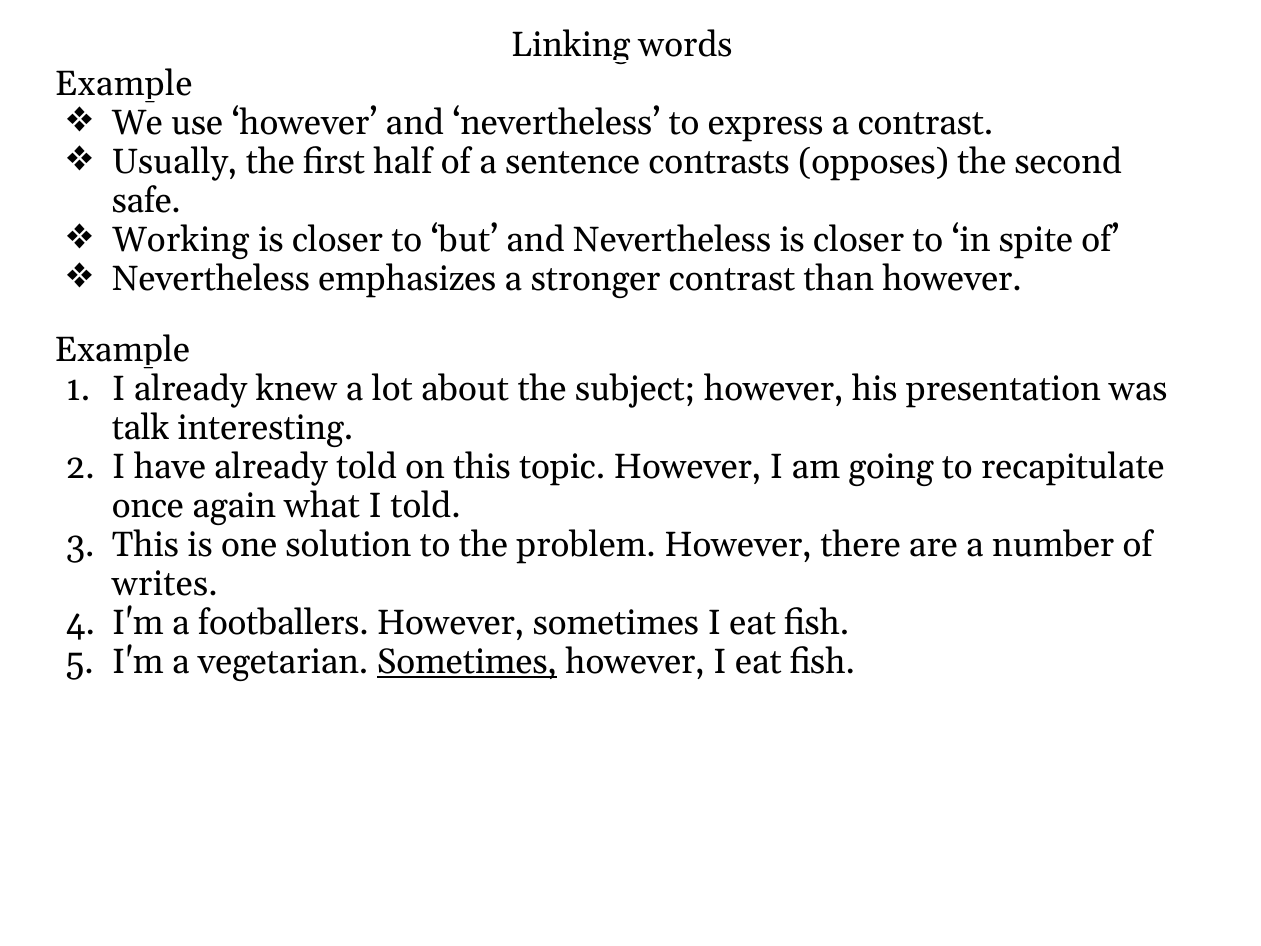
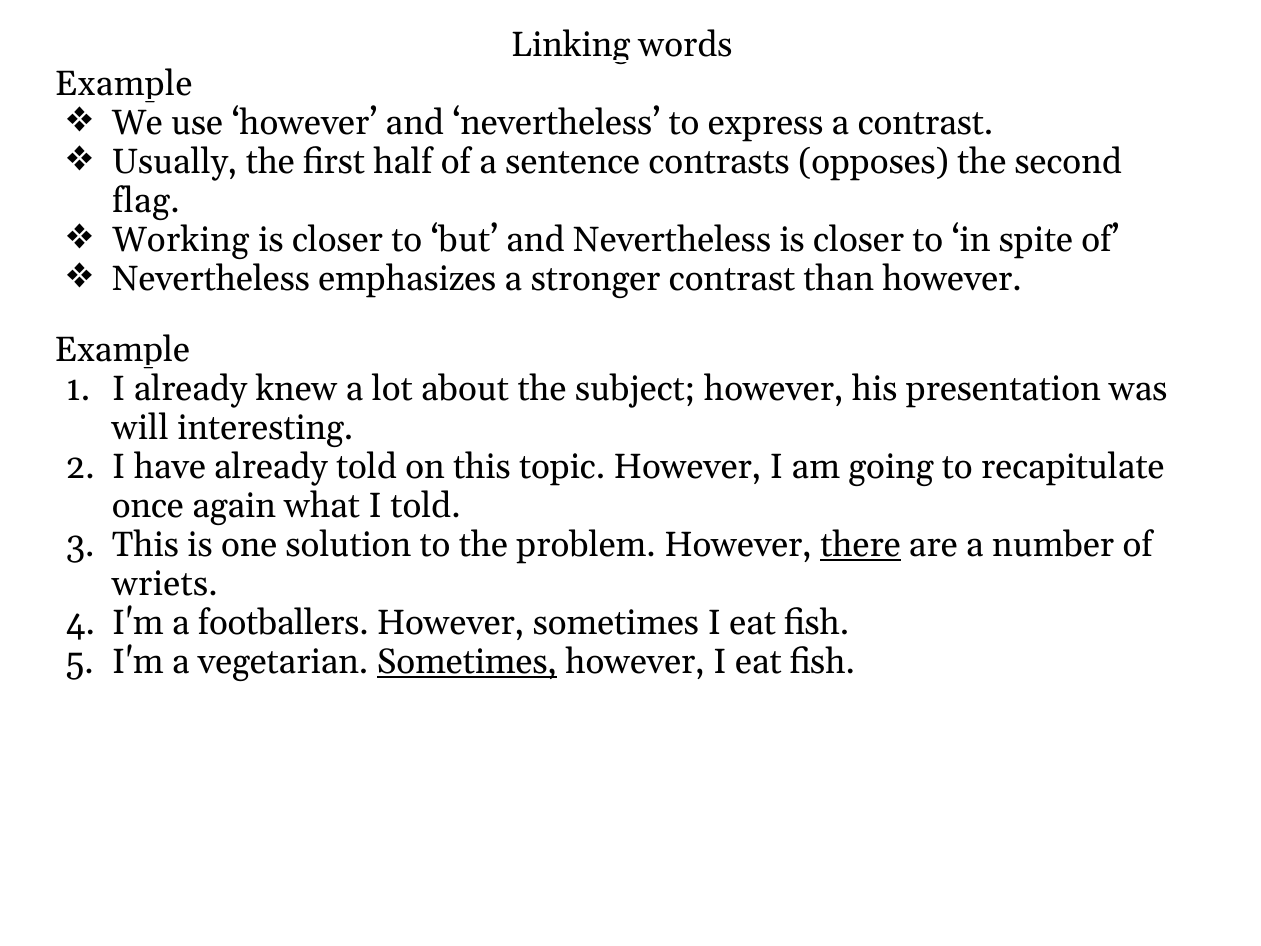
safe: safe -> flag (146, 201)
talk: talk -> will (140, 428)
there underline: none -> present (861, 545)
writes: writes -> wriets (165, 584)
